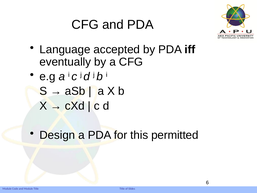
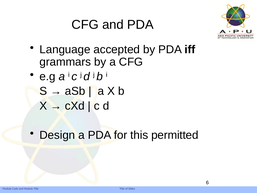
eventually: eventually -> grammars (65, 62)
